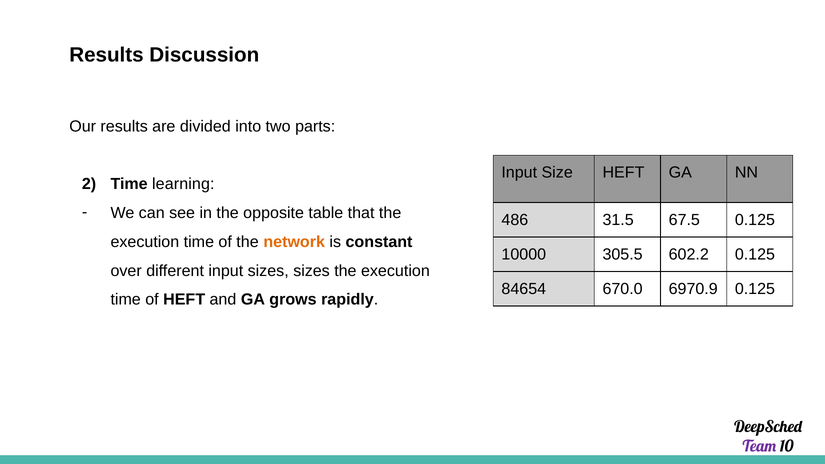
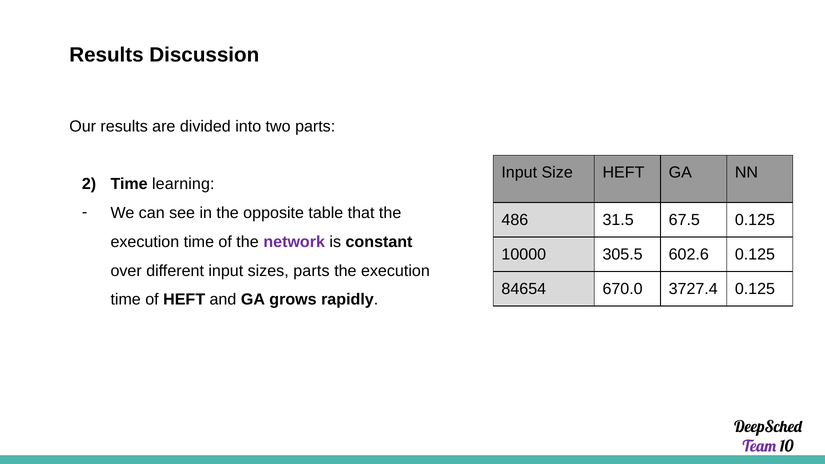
network colour: orange -> purple (294, 242)
602.2: 602.2 -> 602.6 (689, 255)
sizes sizes: sizes -> parts (311, 271)
6970.9: 6970.9 -> 3727.4 (693, 289)
